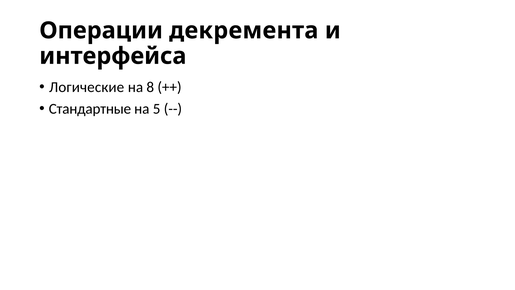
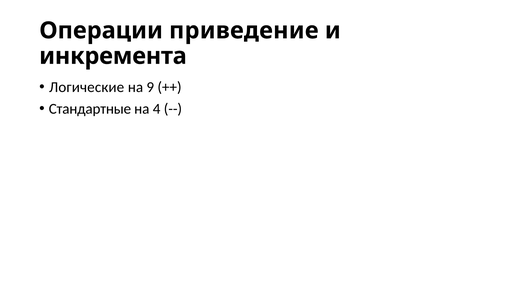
декремента: декремента -> приведение (244, 31)
интерфейса: интерфейса -> инкремента (113, 56)
8: 8 -> 9 (150, 87)
5: 5 -> 4 (157, 109)
